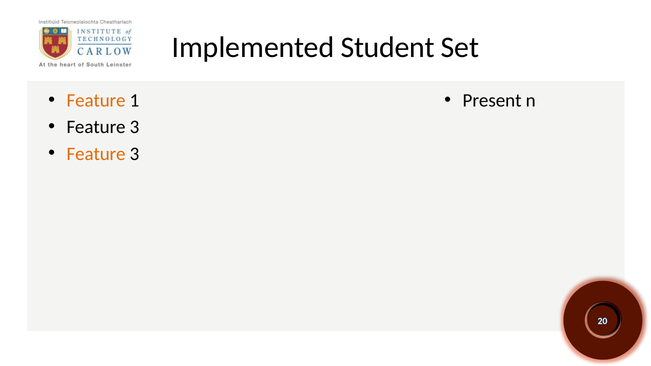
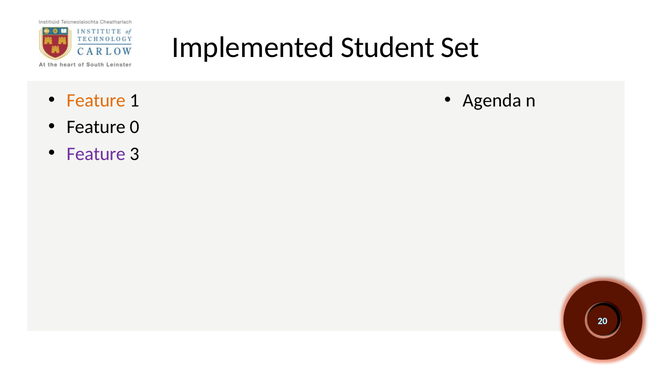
Present: Present -> Agenda (492, 101)
3: 3 -> 0 (135, 127)
Feature colour: orange -> purple (96, 154)
